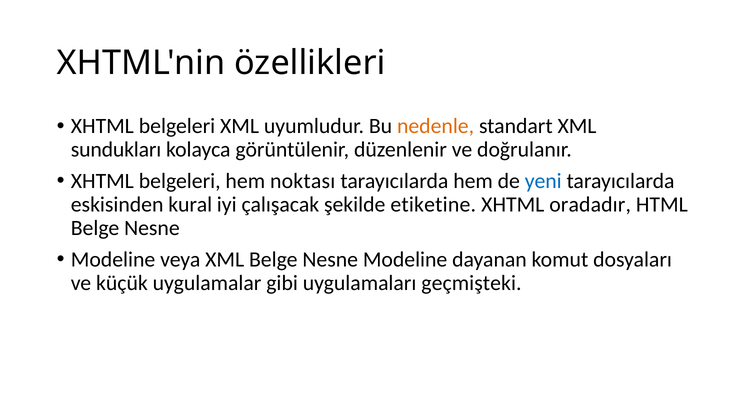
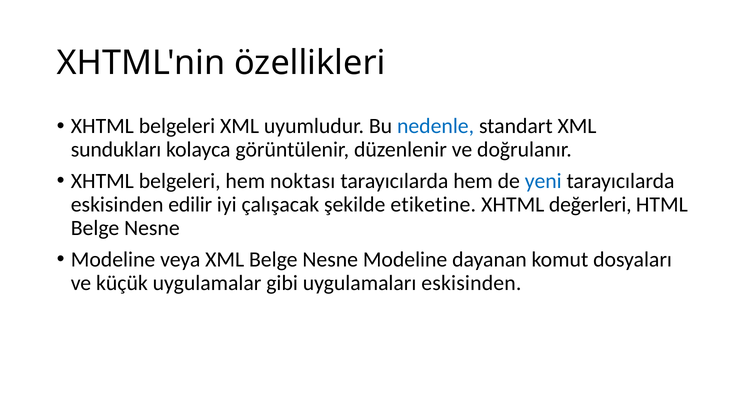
nedenle colour: orange -> blue (436, 126)
kural: kural -> edilir (190, 204)
oradadır: oradadır -> değerleri (590, 204)
uygulamaları geçmişteki: geçmişteki -> eskisinden (471, 283)
